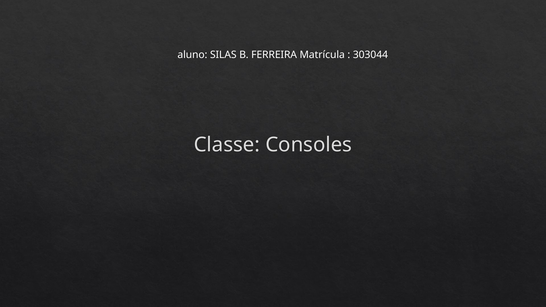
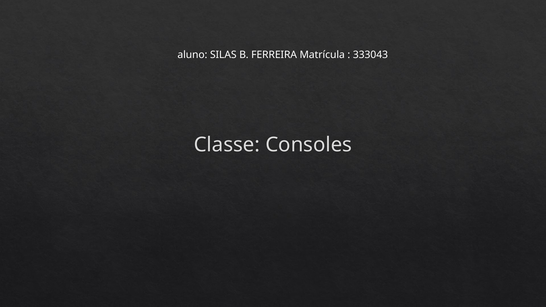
303044: 303044 -> 333043 (370, 55)
